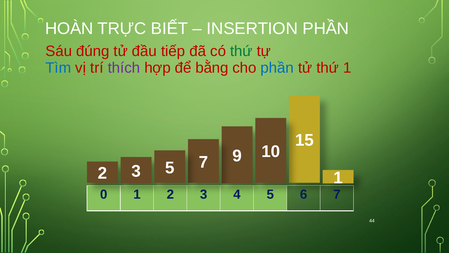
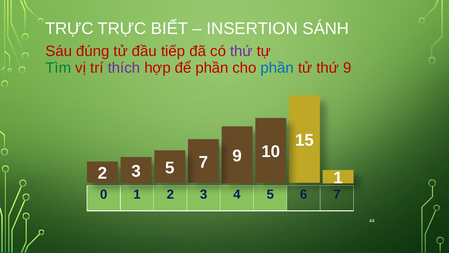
HOÀN: HOÀN -> TRỰC (69, 28)
INSERTION PHẦN: PHẦN -> SÁNH (326, 28)
thứ colour: green -> purple (241, 51)
Tìm colour: blue -> green (58, 68)
để bằng: bằng -> phần (212, 68)
thứ 1: 1 -> 9 (347, 68)
